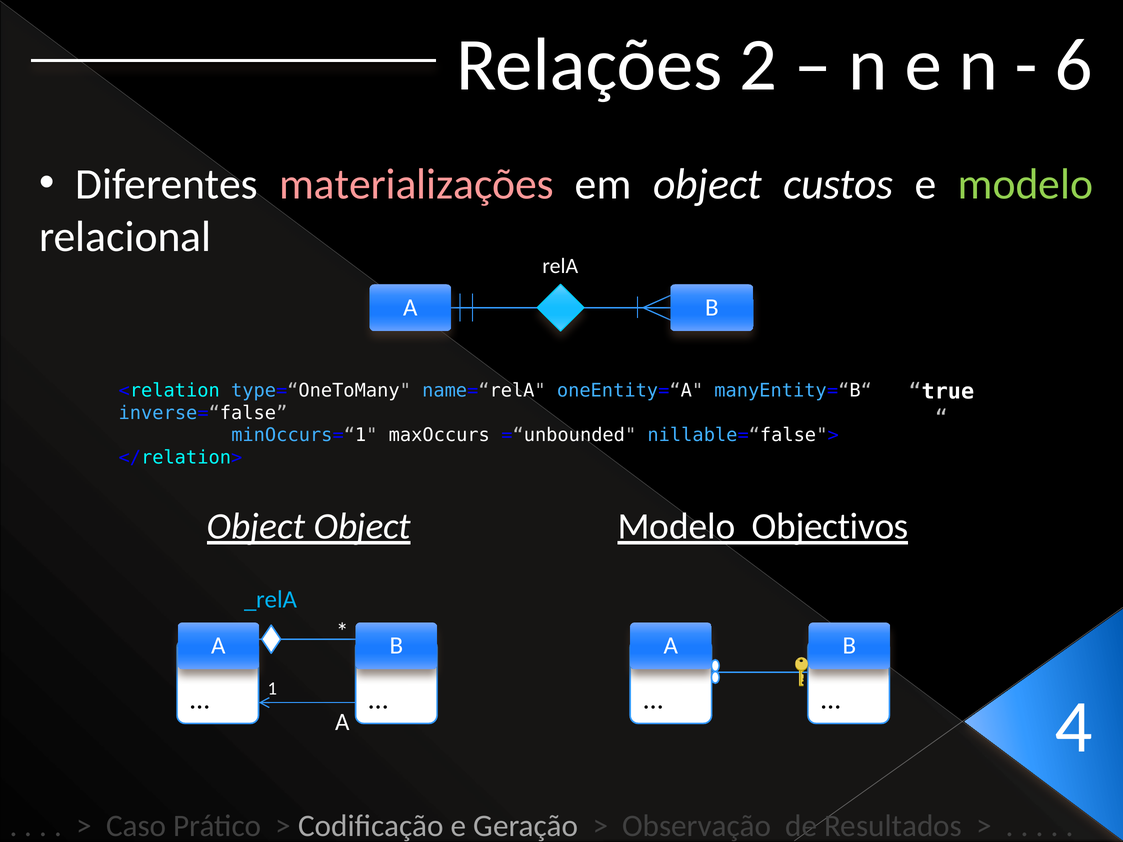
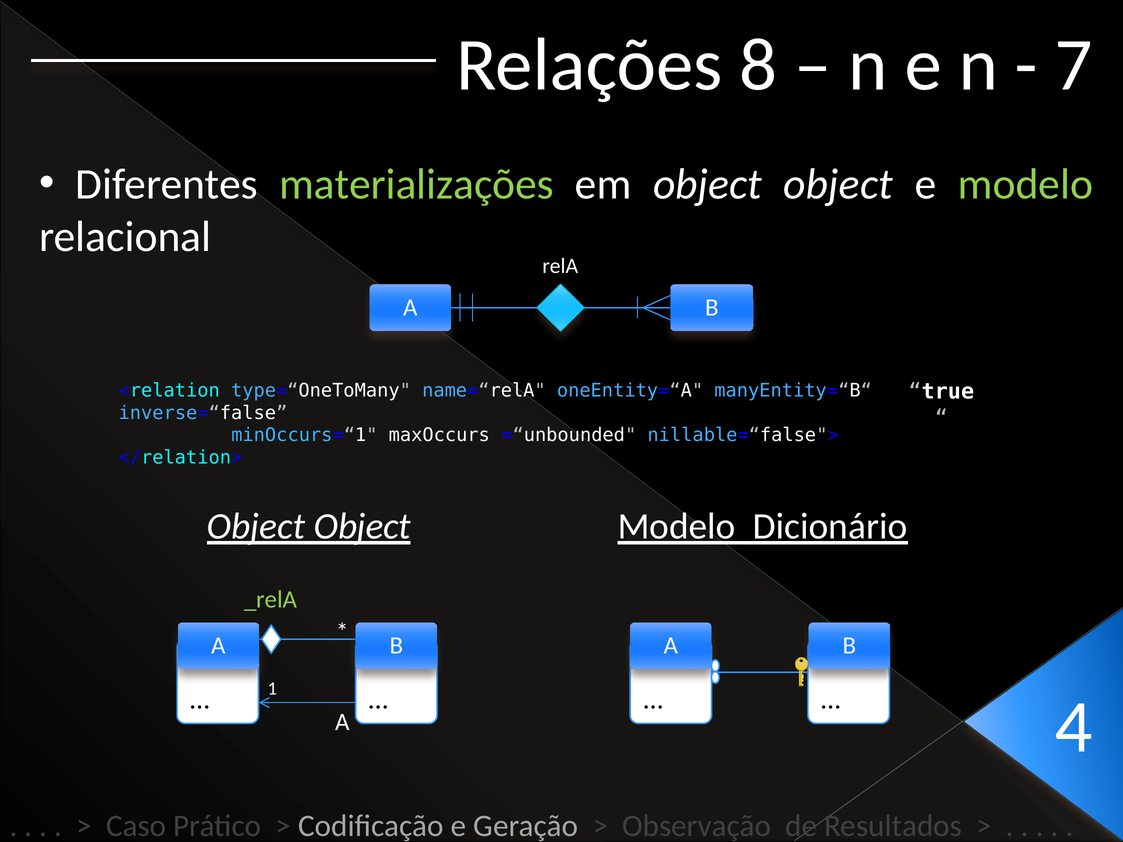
2: 2 -> 8 (758, 65)
6: 6 -> 7 (1074, 65)
materializações colour: pink -> light green (417, 184)
em object custos: custos -> object (838, 184)
Objectivos: Objectivos -> Dicionário (830, 527)
_relA colour: light blue -> light green (271, 600)
